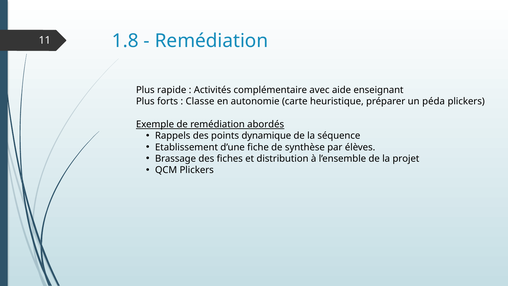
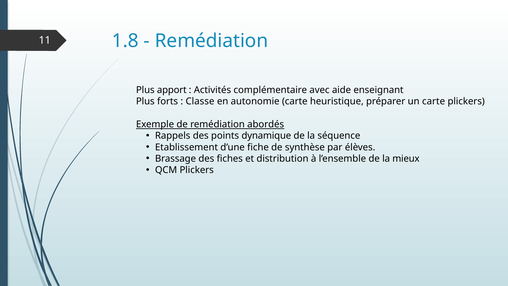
rapide: rapide -> apport (172, 90)
un péda: péda -> carte (434, 101)
projet: projet -> mieux (406, 158)
